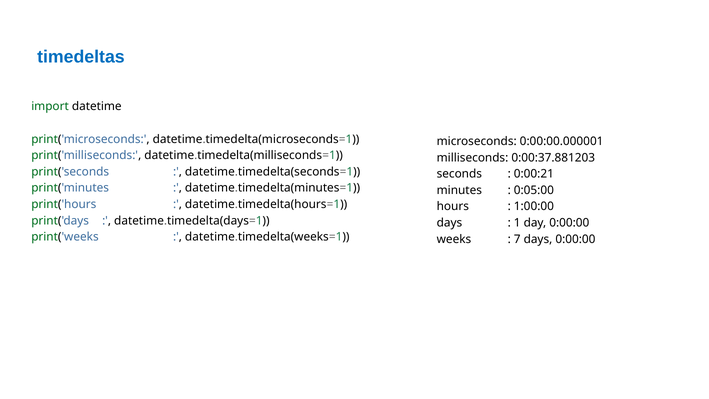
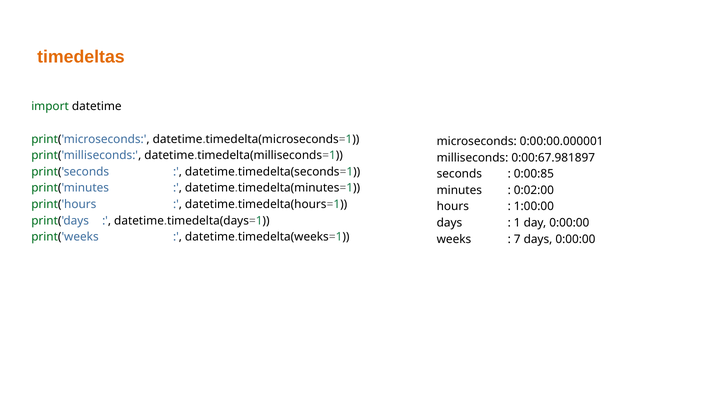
timedeltas colour: blue -> orange (81, 57)
0:00:37.881203: 0:00:37.881203 -> 0:00:67.981897 (553, 158)
0:00:21: 0:00:21 -> 0:00:85 (534, 174)
0:05:00: 0:05:00 -> 0:02:00 (534, 190)
